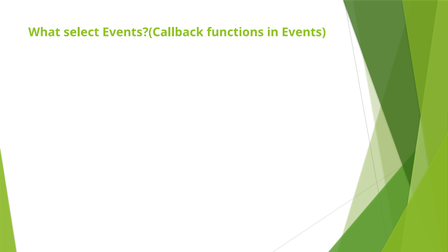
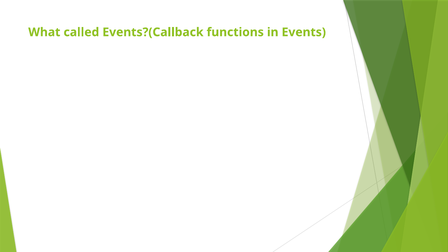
select: select -> called (81, 32)
